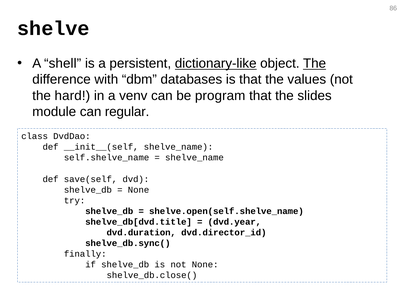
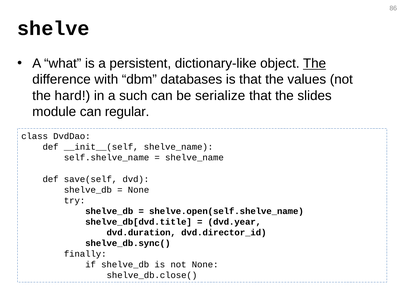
shell: shell -> what (63, 63)
dictionary-like underline: present -> none (216, 63)
venv: venv -> such (133, 96)
program: program -> serialize (220, 96)
